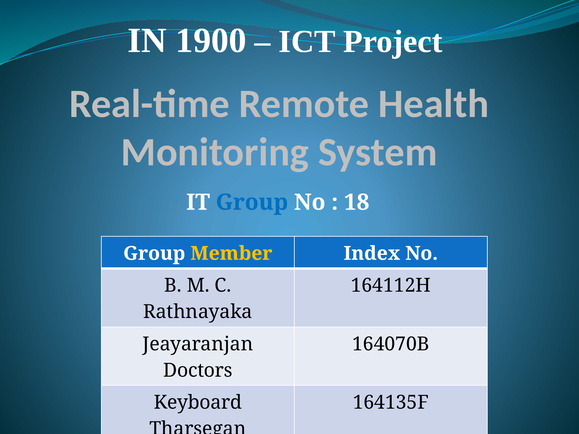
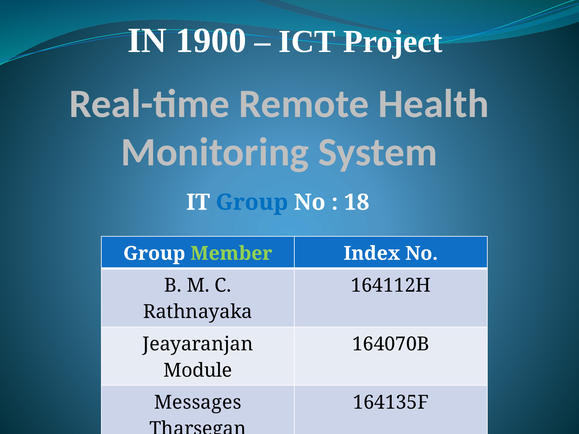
Member colour: yellow -> light green (231, 254)
Doctors: Doctors -> Module (198, 371)
Keyboard: Keyboard -> Messages (198, 403)
